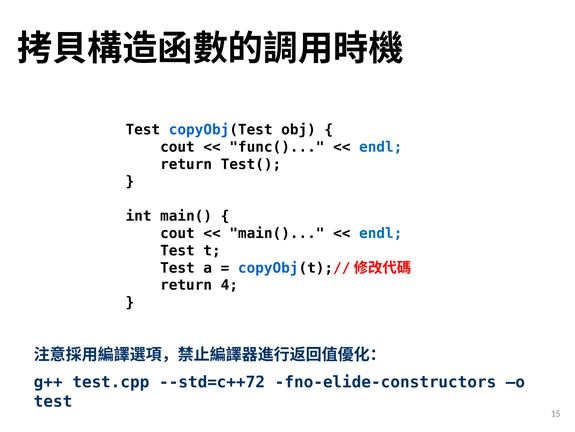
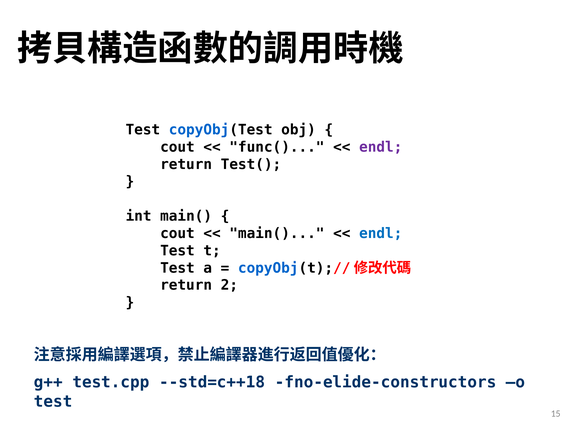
endl colour: blue -> purple (381, 147)
4: 4 -> 2 (229, 285)
--std=c++72: --std=c++72 -> --std=c++18 (212, 382)
